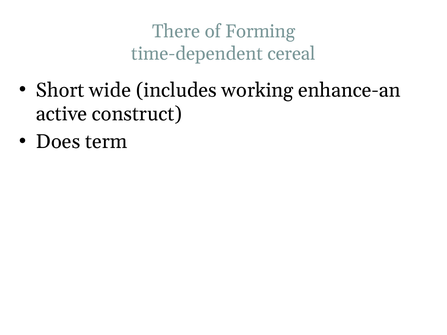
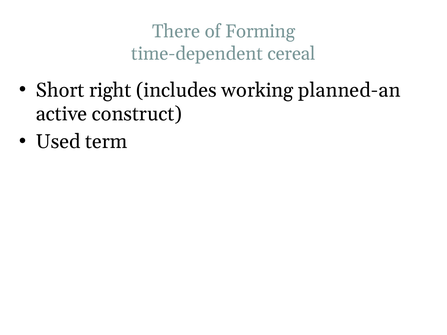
wide: wide -> right (110, 90)
enhance-an: enhance-an -> planned-an (349, 90)
Does: Does -> Used (58, 142)
